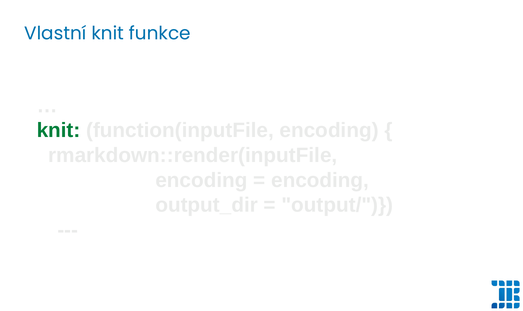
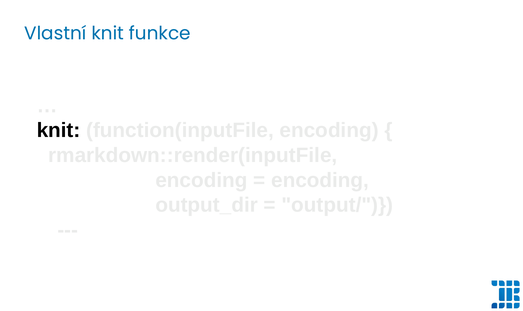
knit colour: green -> black (59, 131)
